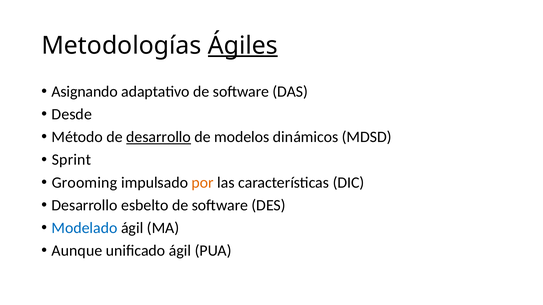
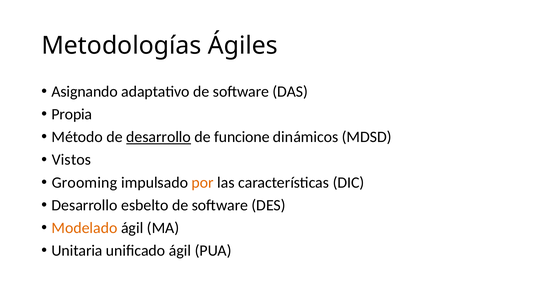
Ágiles underline: present -> none (243, 46)
Desde: Desde -> Propia (72, 115)
modelos: modelos -> funcione (242, 137)
Sprint: Sprint -> Vistos (71, 160)
Modelado colour: blue -> orange (84, 228)
Aunque: Aunque -> Unitaria (77, 251)
